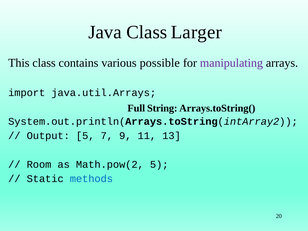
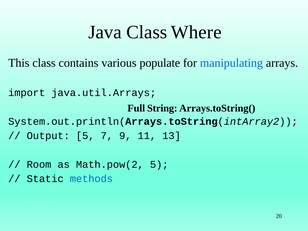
Larger: Larger -> Where (196, 32)
possible: possible -> populate (160, 63)
manipulating colour: purple -> blue (231, 63)
